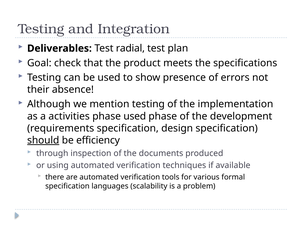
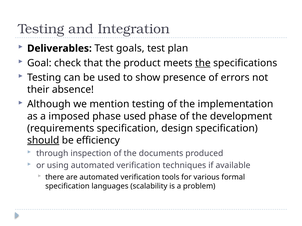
radial: radial -> goals (130, 49)
the underline: none -> present (203, 63)
activities: activities -> imposed (69, 116)
